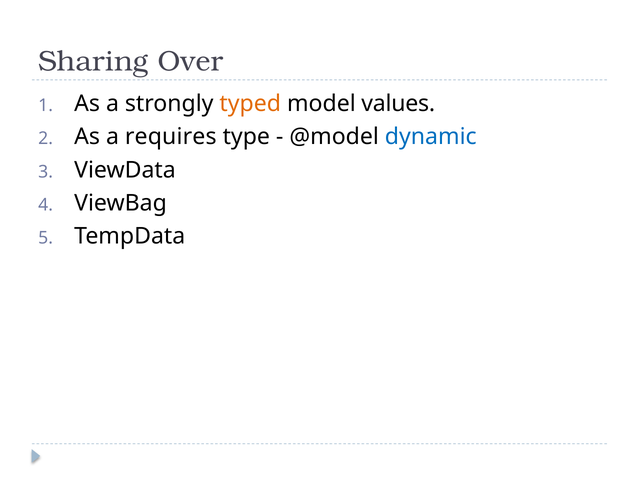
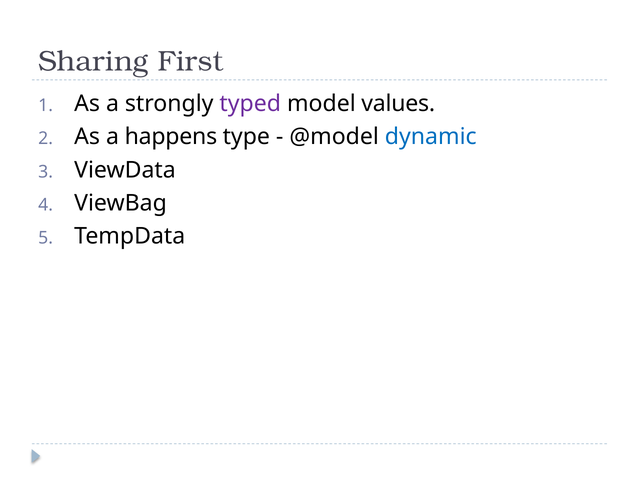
Over: Over -> First (191, 62)
typed colour: orange -> purple (250, 104)
requires: requires -> happens (171, 137)
